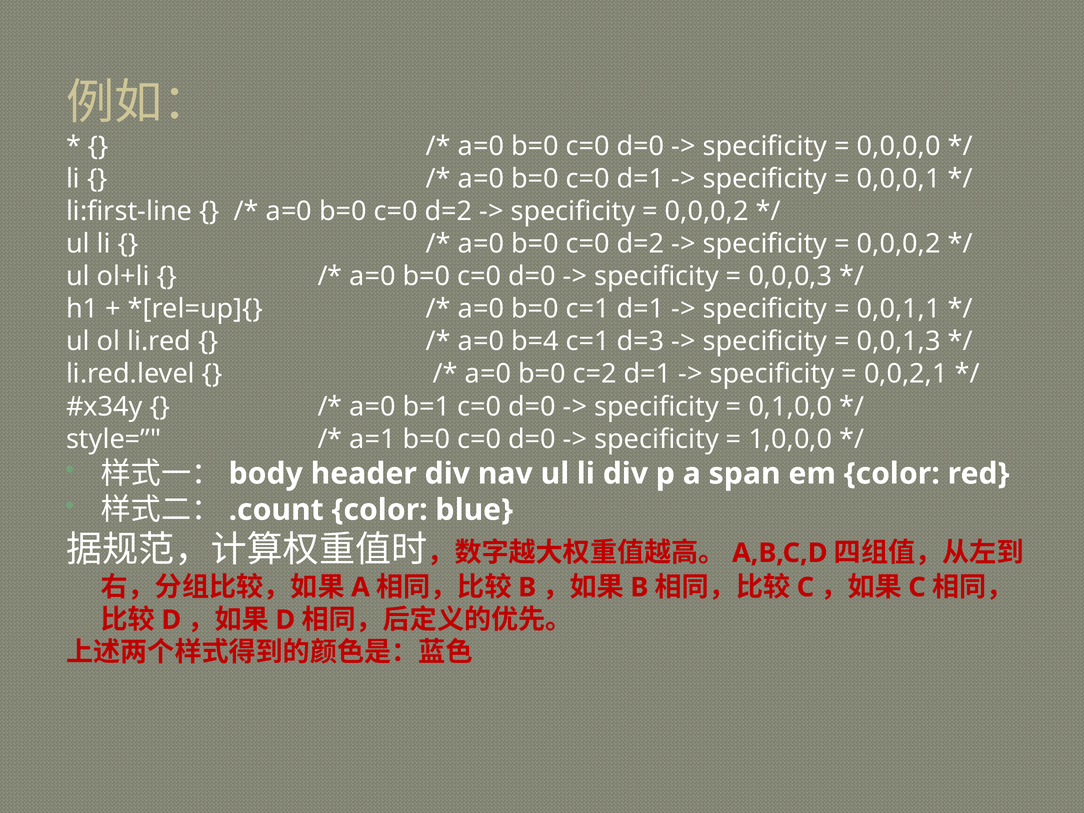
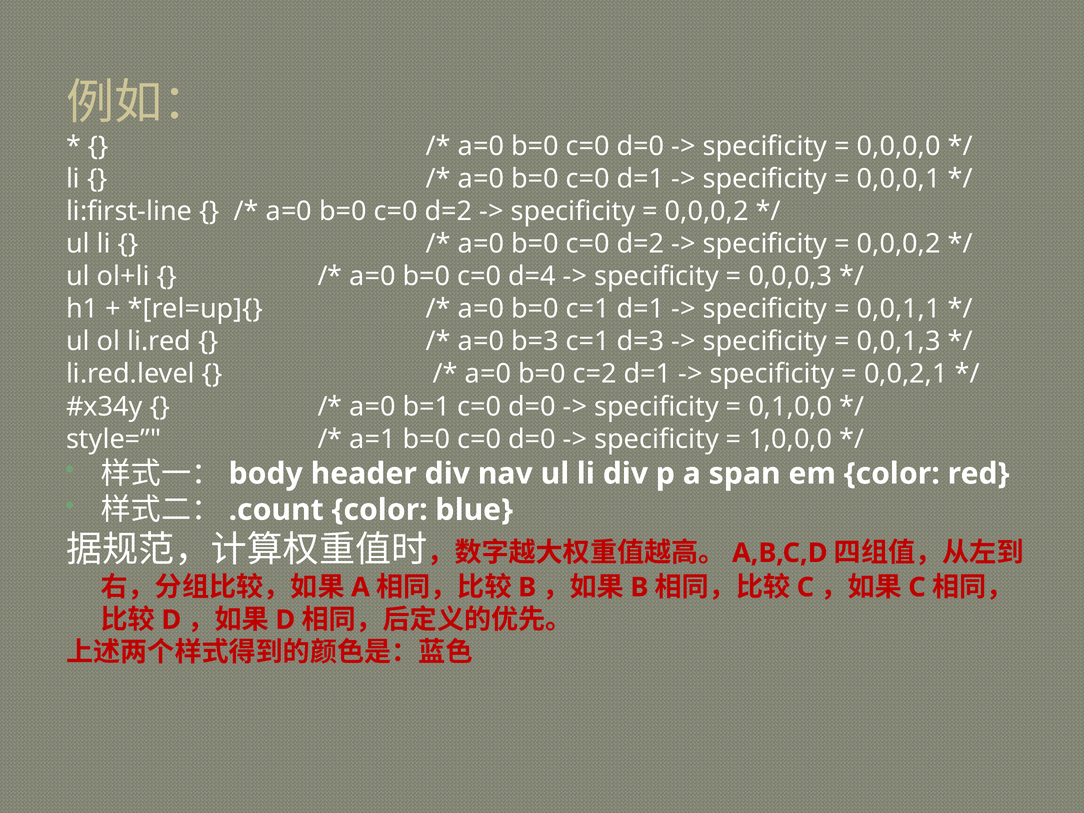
d=0: d=0 -> d=4 (532, 276)
b=4: b=4 -> b=3 (535, 342)
